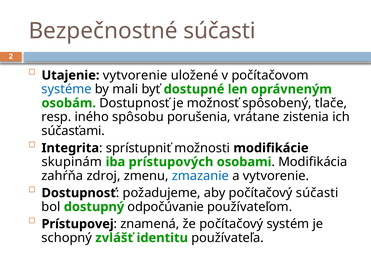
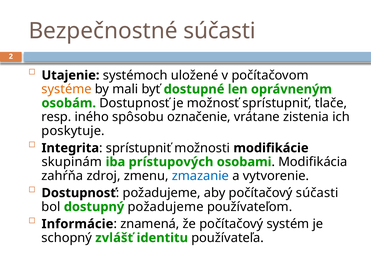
Utajenie vytvorenie: vytvorenie -> systémoch (135, 75)
systéme colour: blue -> orange (67, 89)
možnosť spôsobený: spôsobený -> sprístupniť (277, 103)
porušenia: porušenia -> označenie (199, 117)
súčasťami: súčasťami -> poskytuje (73, 131)
dostupný odpočúvanie: odpočúvanie -> požadujeme (166, 207)
Prístupovej: Prístupovej -> Informácie (77, 224)
